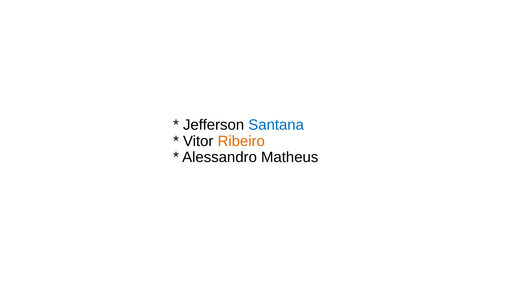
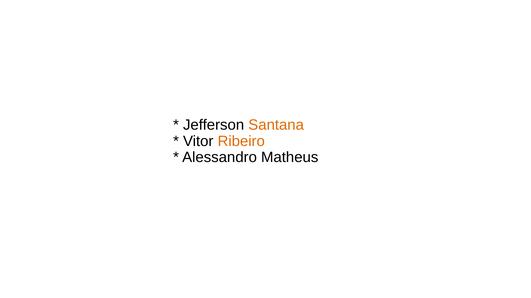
Santana colour: blue -> orange (276, 125)
